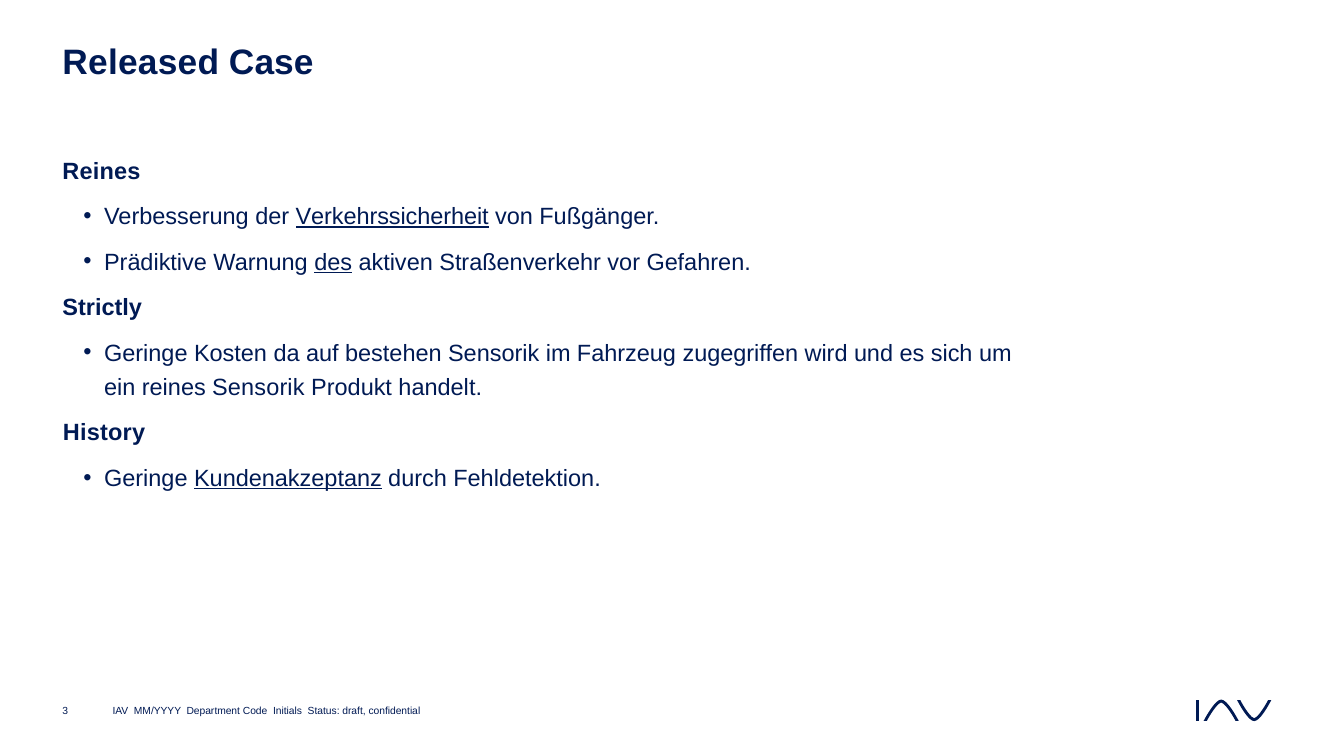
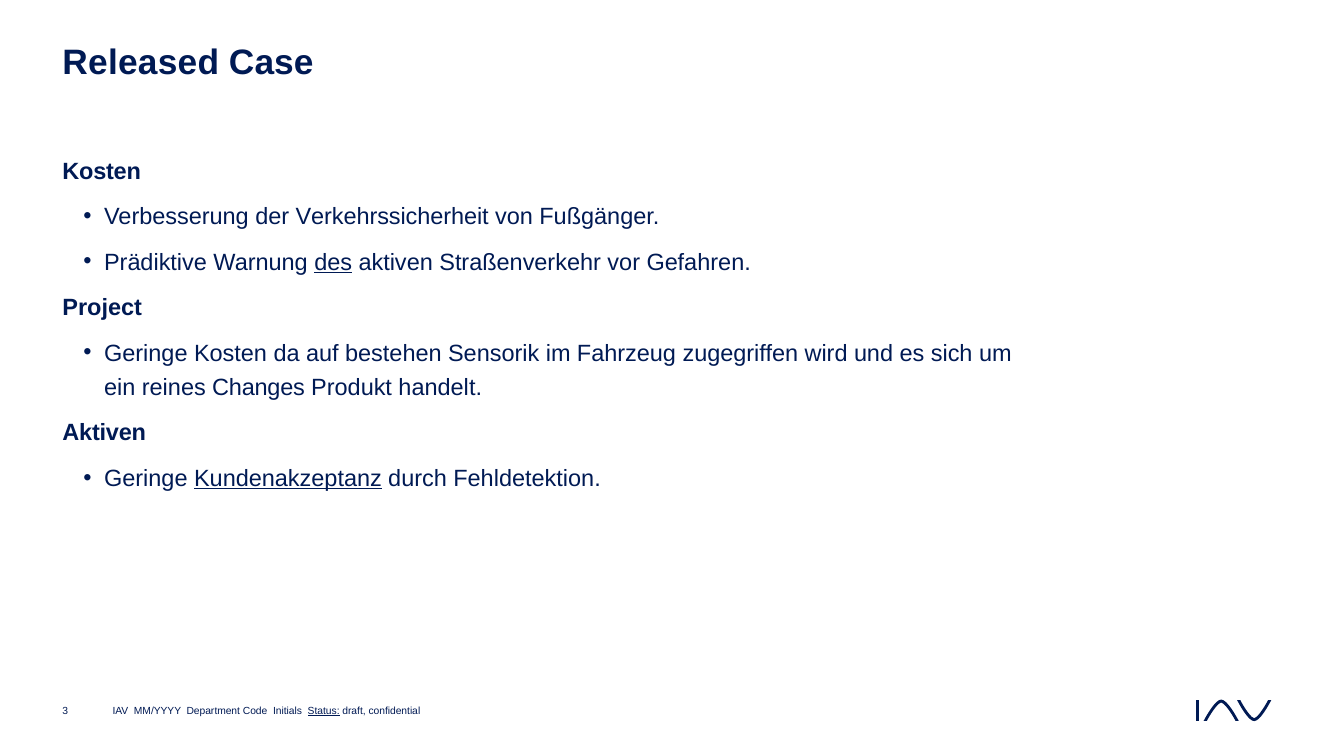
Reines: Reines -> Kosten (102, 171)
Verkehrssicherheit underline: present -> none (392, 217)
Strictly: Strictly -> Project (102, 308)
reines Sensorik: Sensorik -> Changes (259, 388)
History: History -> Aktiven (104, 433)
Status underline: none -> present (324, 711)
